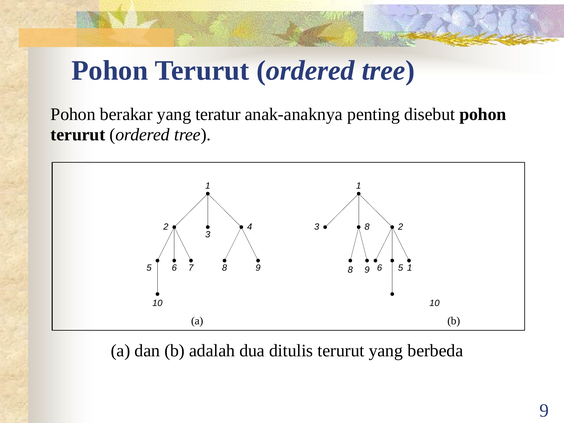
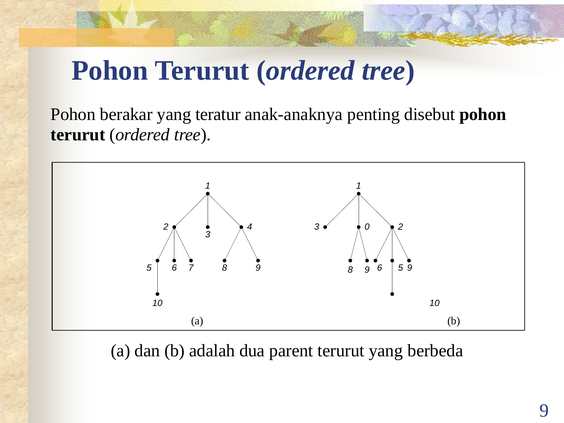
3 8: 8 -> 0 (367, 227)
6 5 1: 1 -> 9 (410, 268)
ditulis: ditulis -> parent (291, 351)
